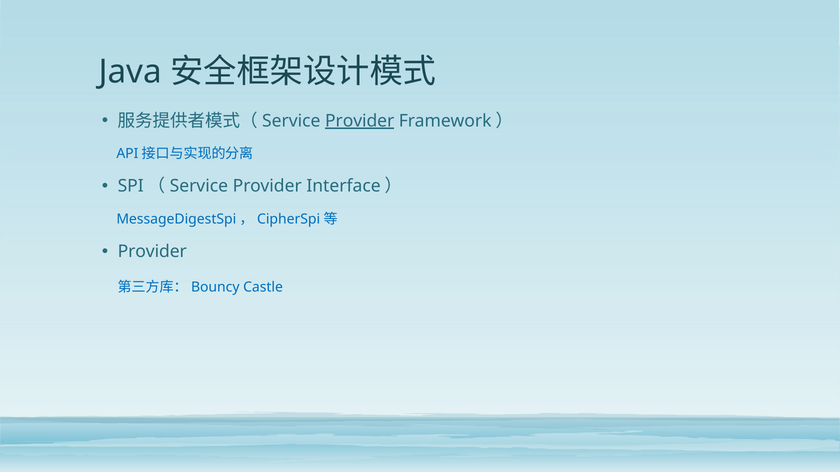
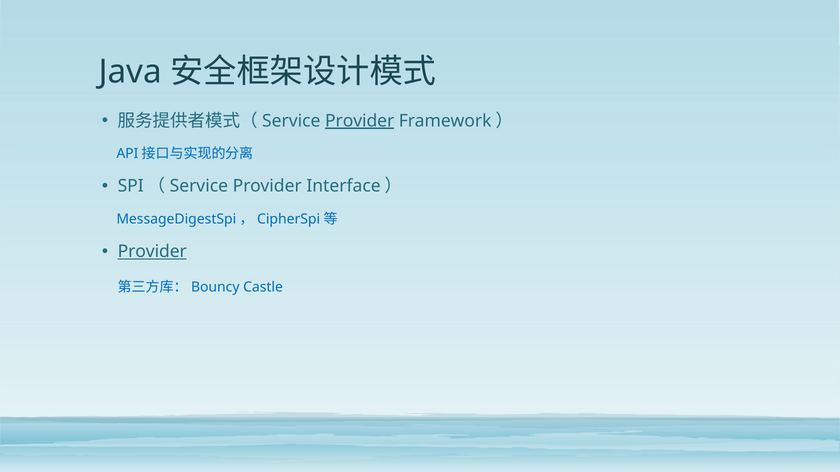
Provider underline: none -> present (152, 252)
